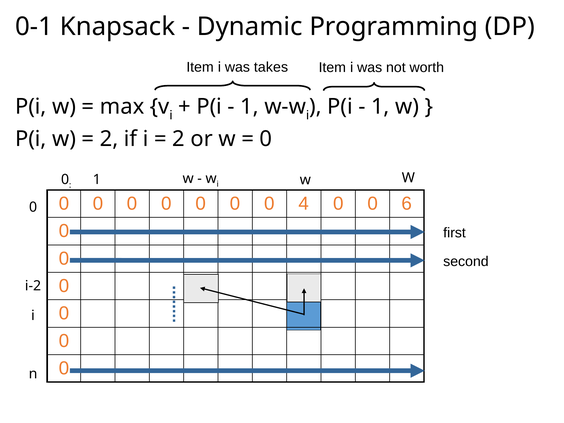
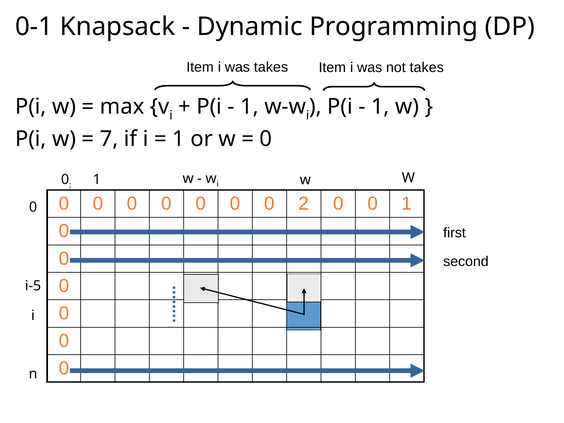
not worth: worth -> takes (427, 67)
2: 2 -> 7 (109, 139)
2: 2 -> 1 (179, 139)
4: 4 -> 2 (304, 204)
0 6: 6 -> 1 (407, 204)
i-2: i-2 -> i-5 (33, 286)
